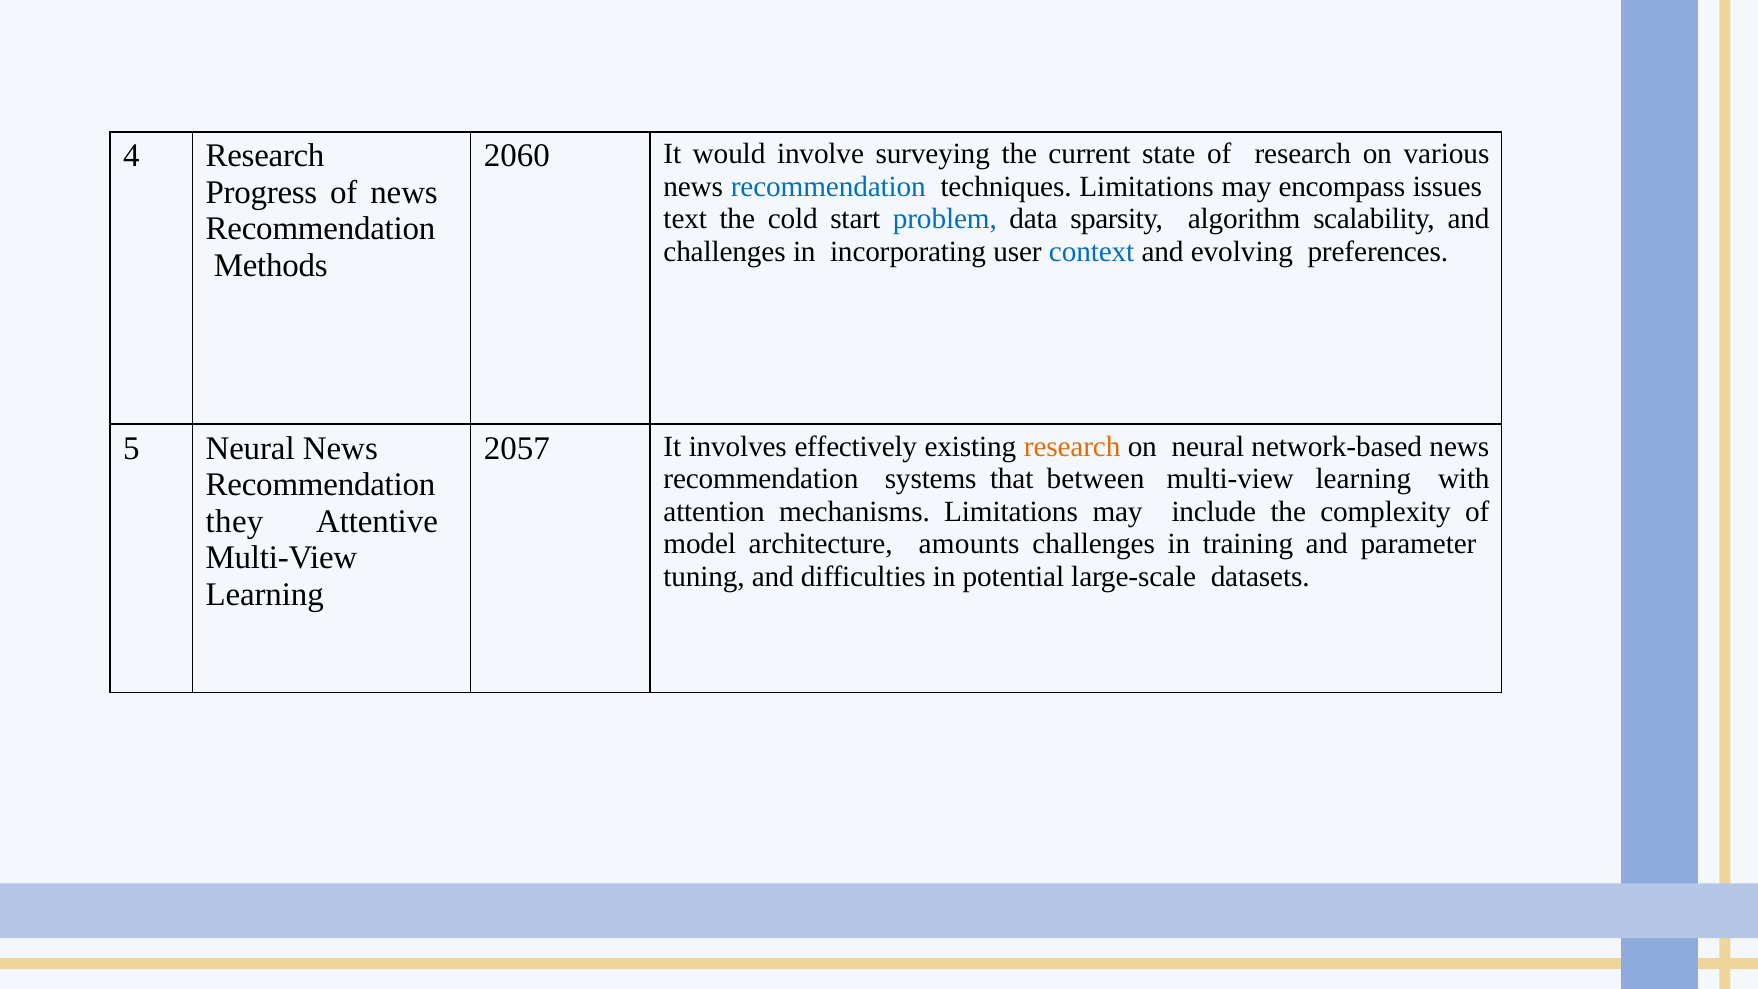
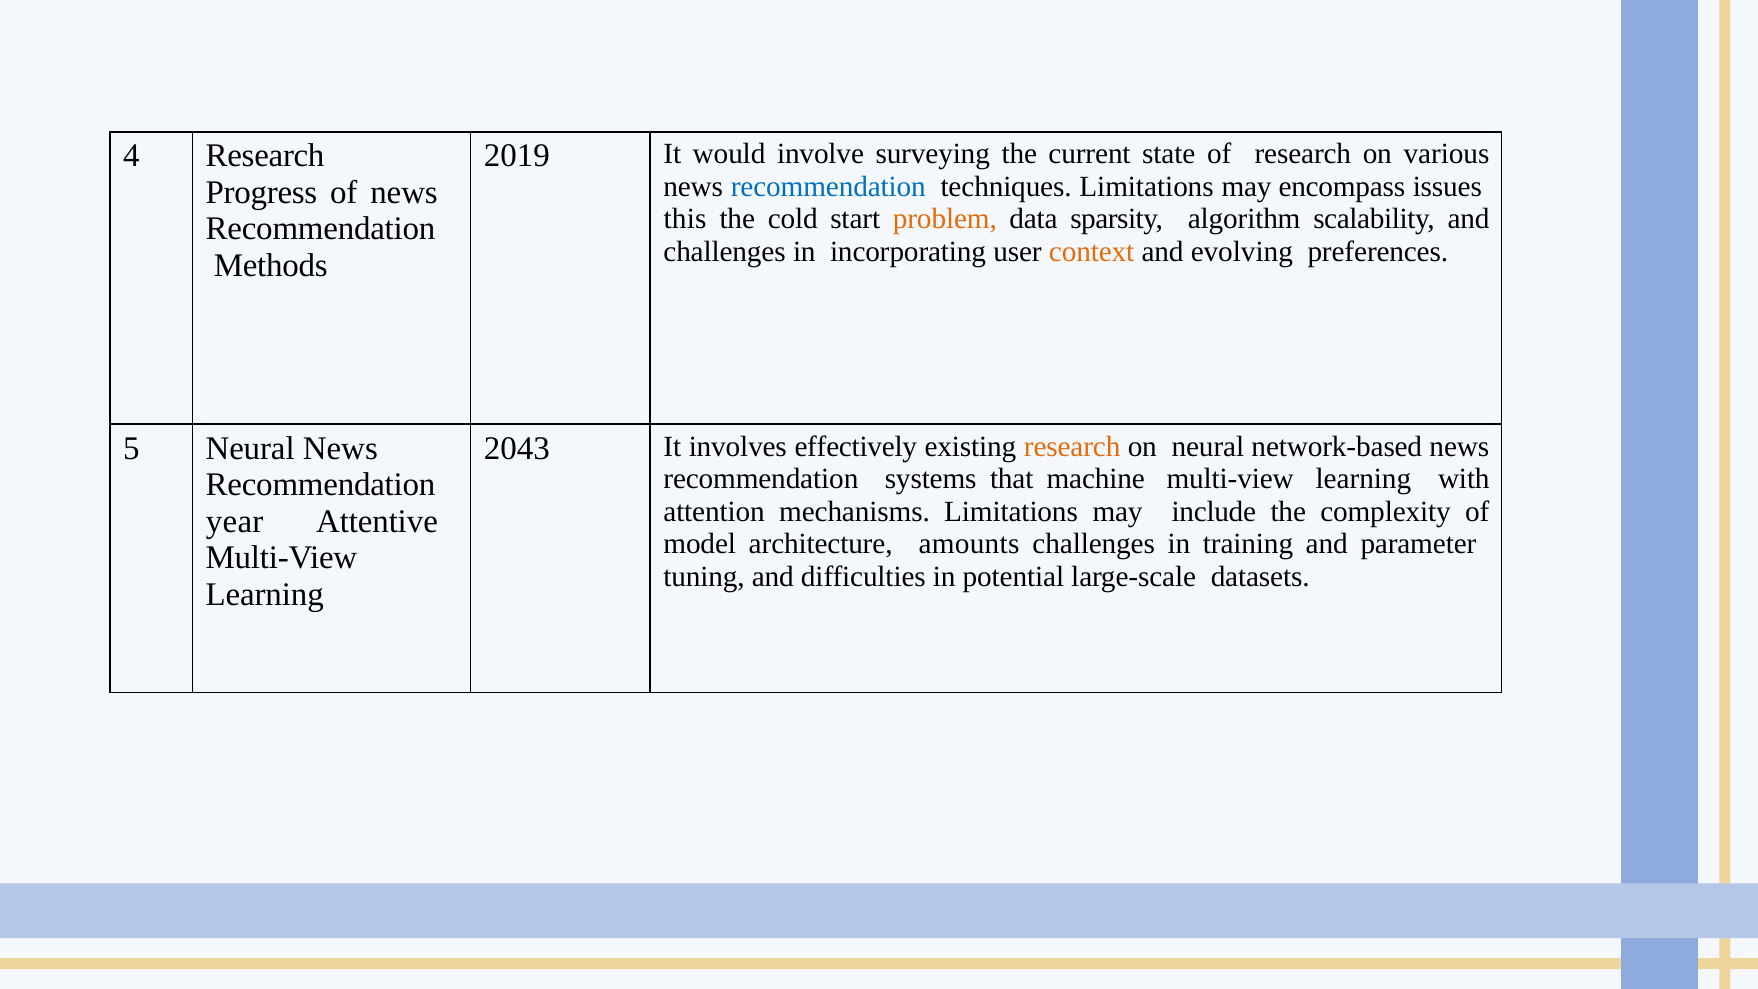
2060: 2060 -> 2019 (517, 156)
text: text -> this (685, 219)
problem colour: blue -> orange (945, 219)
context colour: blue -> orange (1092, 252)
2057: 2057 -> 2043 (517, 448)
between: between -> machine (1096, 479)
they: they -> year (235, 521)
